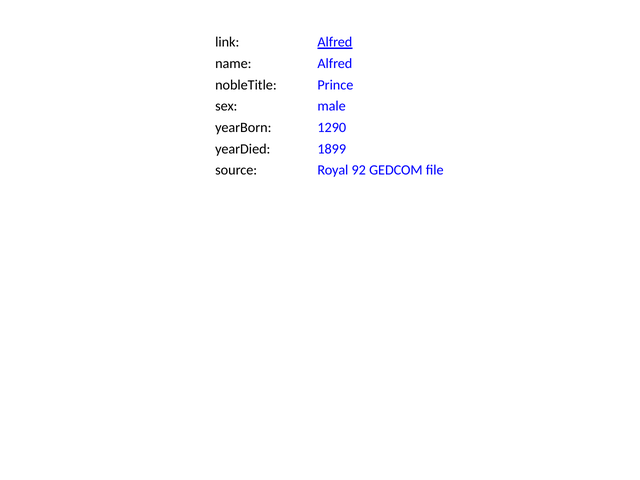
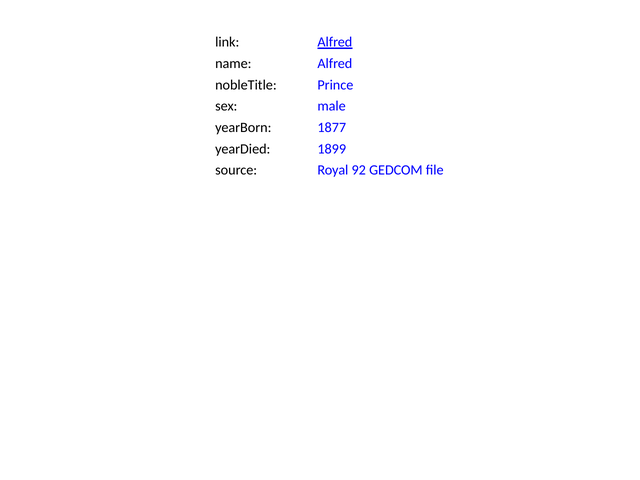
1290: 1290 -> 1877 (332, 128)
